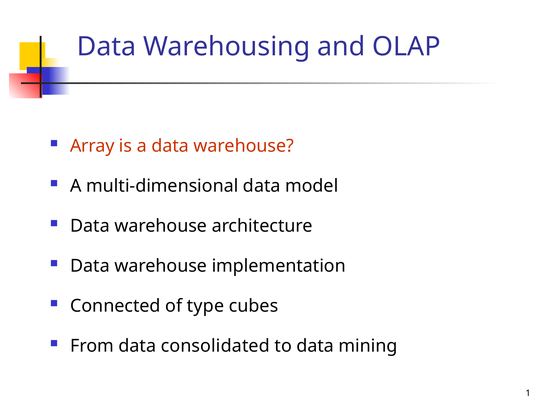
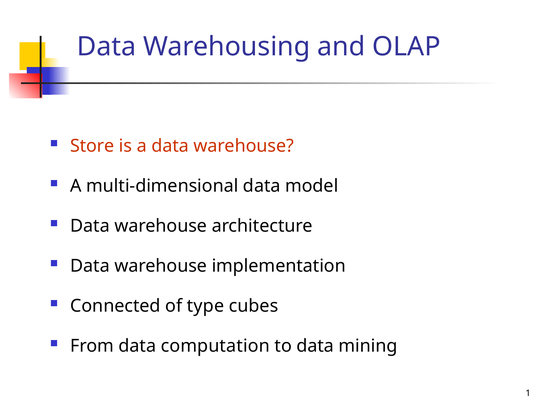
Array: Array -> Store (92, 146)
consolidated: consolidated -> computation (215, 346)
